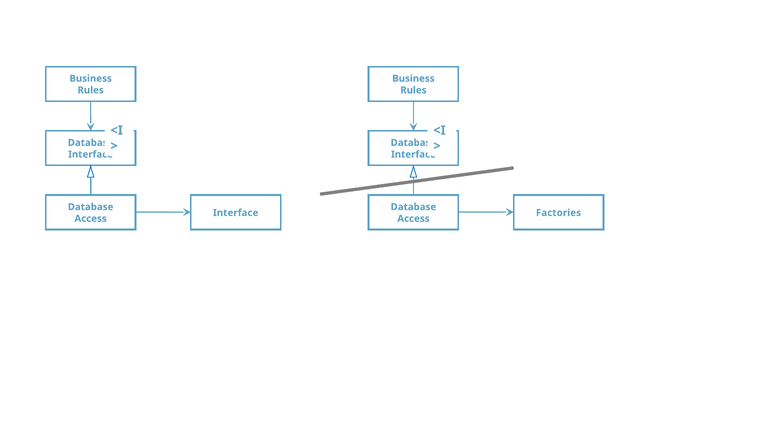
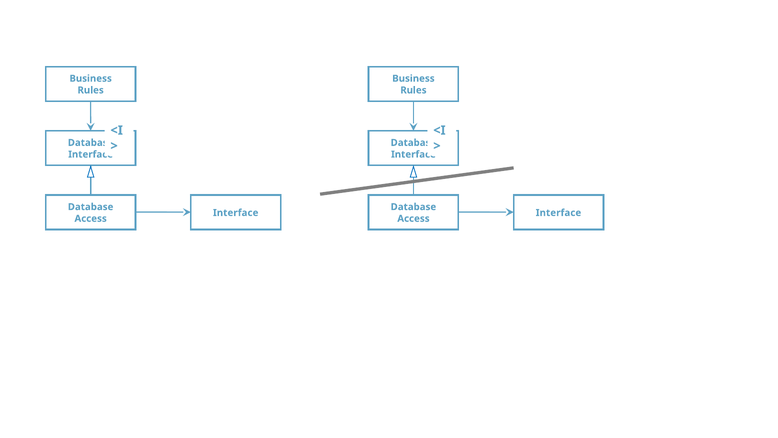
Factories: Factories -> Interface (558, 213)
